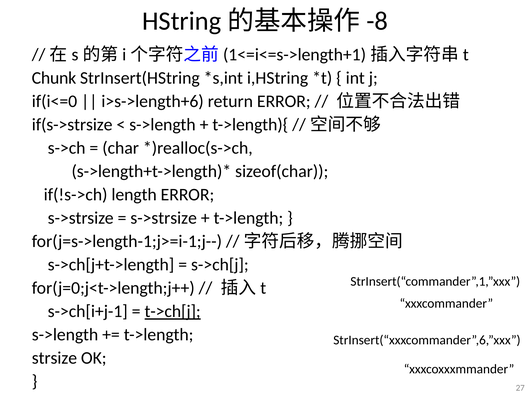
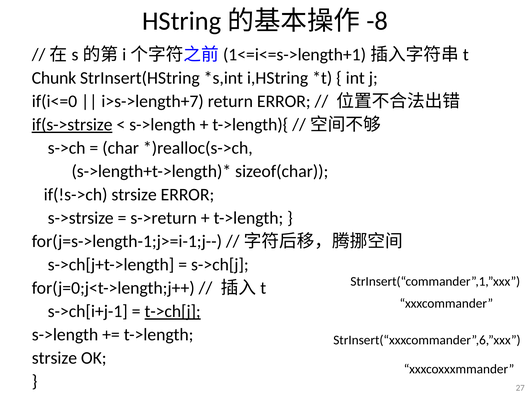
i>s->length+6: i>s->length+6 -> i>s->length+7 (153, 101)
if(s->strsize underline: none -> present (72, 125)
if(!s->ch length: length -> strsize (134, 194)
s->strsize: s->strsize -> s->return (164, 218)
